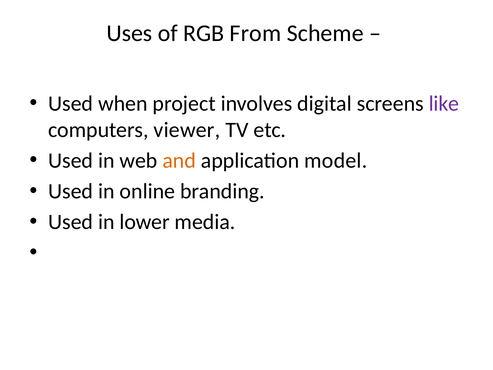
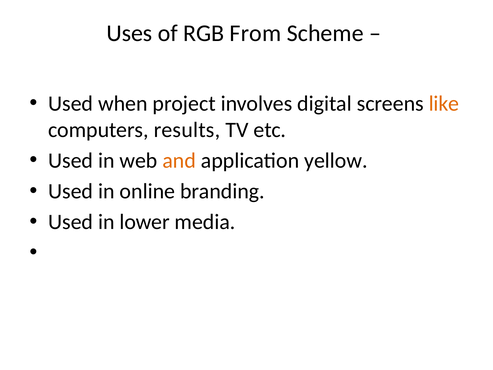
like colour: purple -> orange (444, 103)
viewer: viewer -> results (187, 130)
model: model -> yellow (336, 160)
